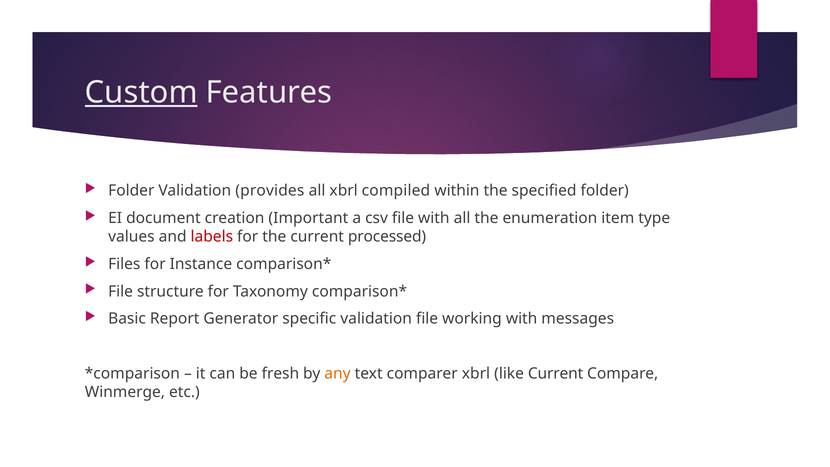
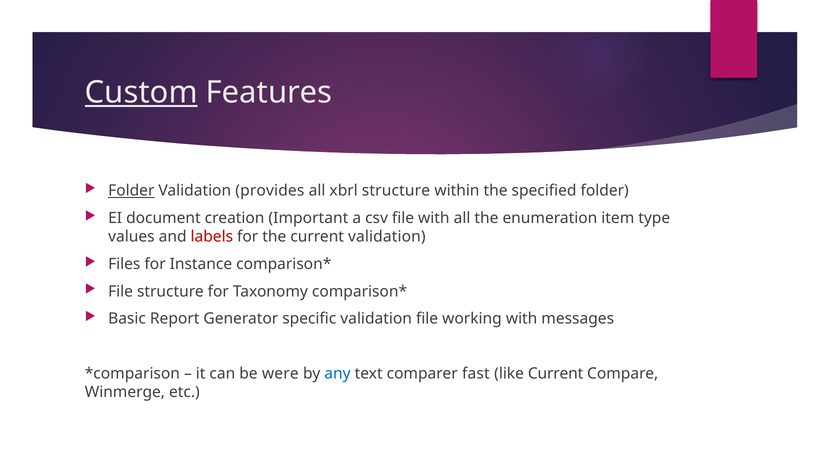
Folder underline: none -> present (131, 191)
xbrl compiled: compiled -> structure (396, 191)
current processed: processed -> validation (387, 237)
fresh: fresh -> were (280, 373)
any colour: orange -> blue (337, 373)
comparer xbrl: xbrl -> fast (476, 373)
